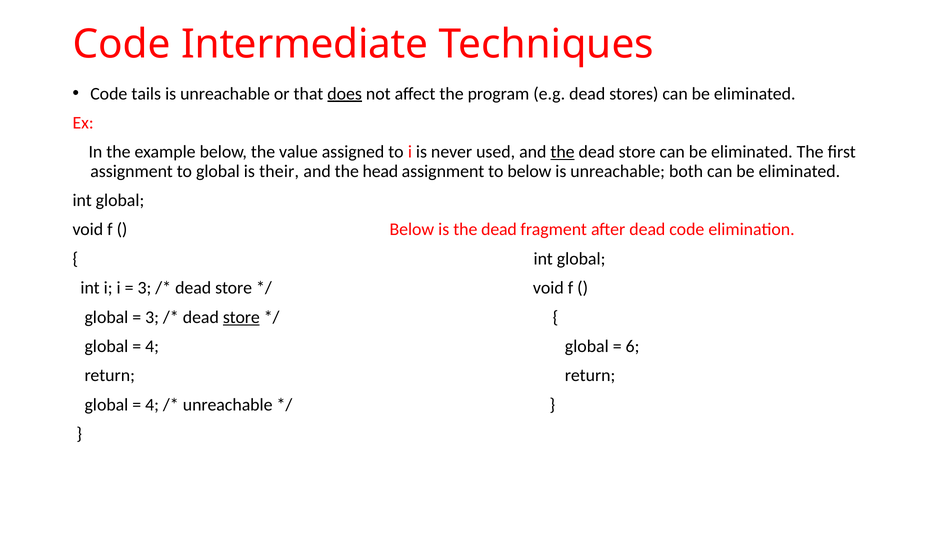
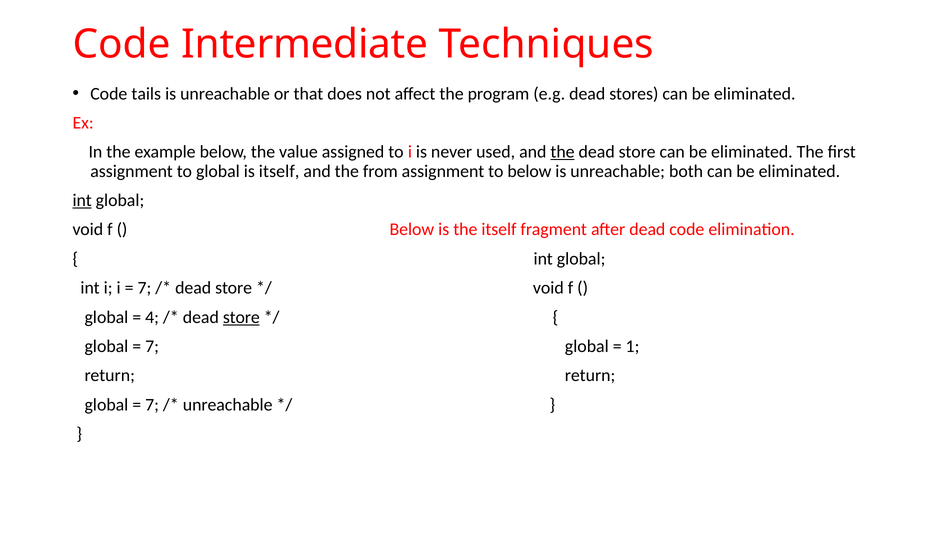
does underline: present -> none (345, 94)
is their: their -> itself (279, 171)
head: head -> from (380, 171)
int underline: none -> present (82, 200)
is the dead: dead -> itself (499, 230)
3: 3 -> 7 (144, 288)
3: 3 -> 4 (152, 317)
4: 4 -> 7 (152, 346)
6: 6 -> 1 (633, 346)
4: 4 -> 7 (152, 405)
